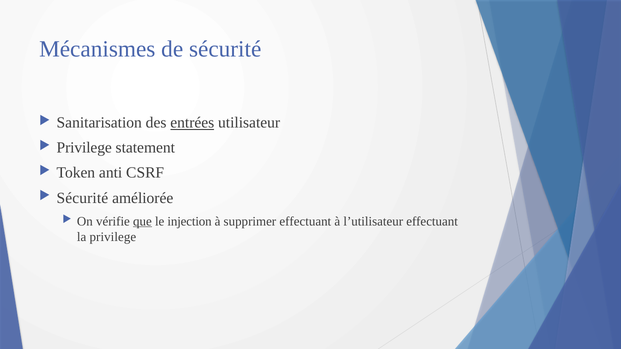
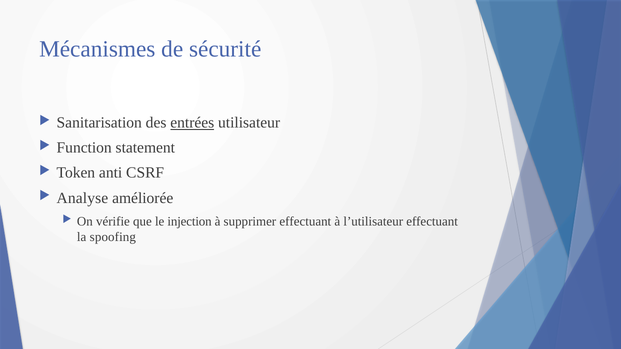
Privilege: Privilege -> Function (84, 148)
Sécurité: Sécurité -> Analyse (82, 198)
que underline: present -> none (142, 221)
la privilege: privilege -> spoofing (113, 237)
